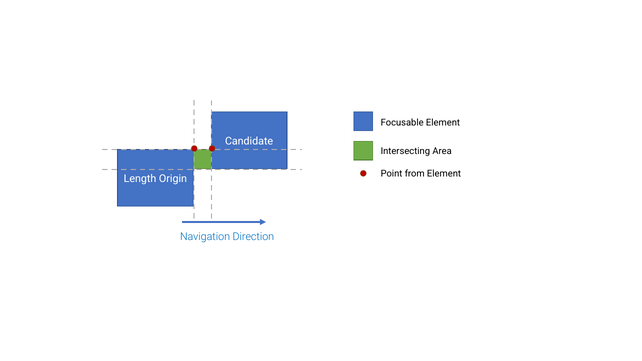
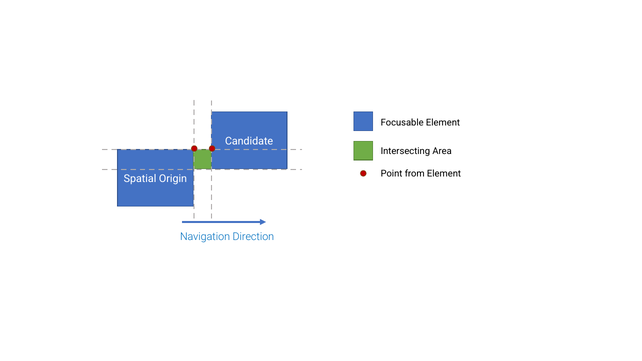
Length: Length -> Spatial (140, 179)
